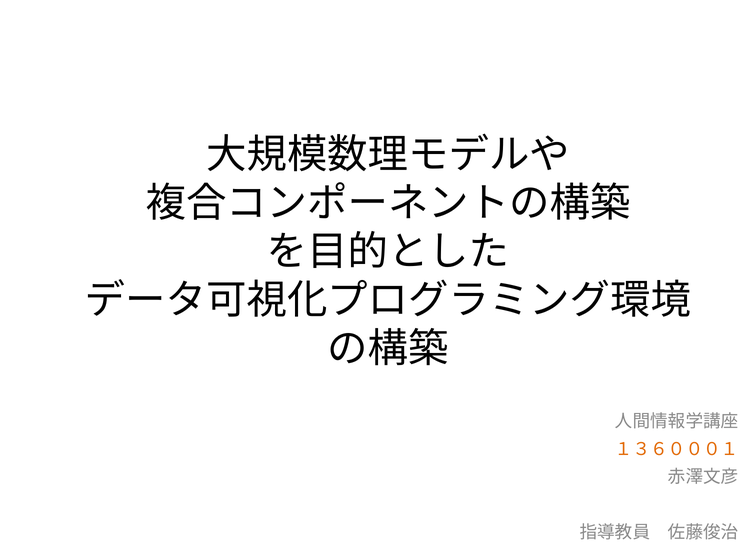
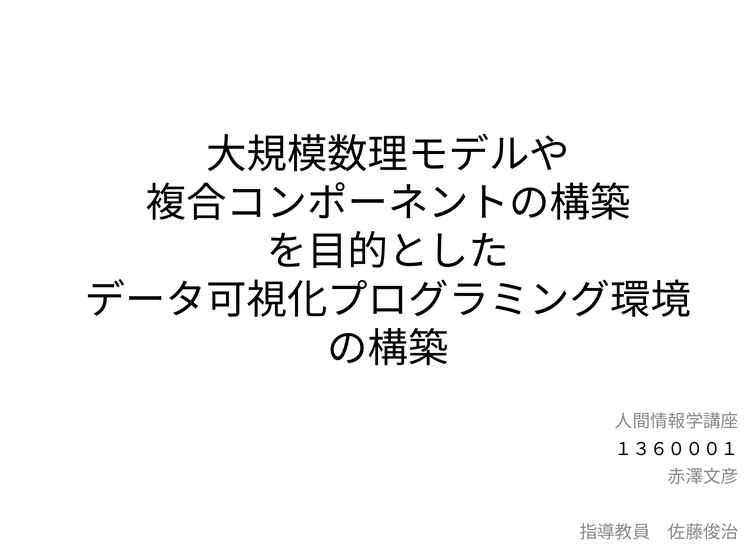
１３６０００１ colour: orange -> black (677, 450)
